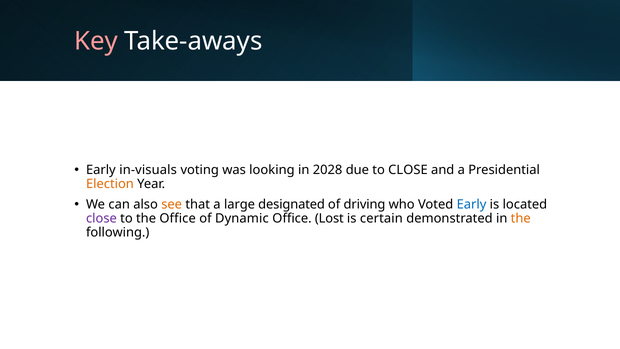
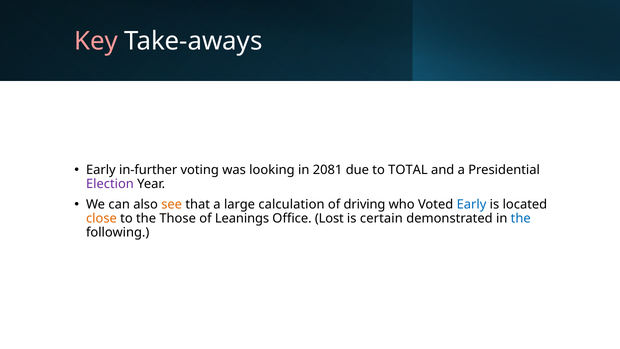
in-visuals: in-visuals -> in-further (148, 170)
2028: 2028 -> 2081 (328, 170)
to CLOSE: CLOSE -> TOTAL (408, 170)
Election colour: orange -> purple (110, 184)
designated: designated -> calculation (291, 204)
close colour: purple -> orange (101, 218)
the Office: Office -> Those (178, 218)
Dynamic: Dynamic -> Leanings (242, 218)
the colour: orange -> blue (521, 218)
